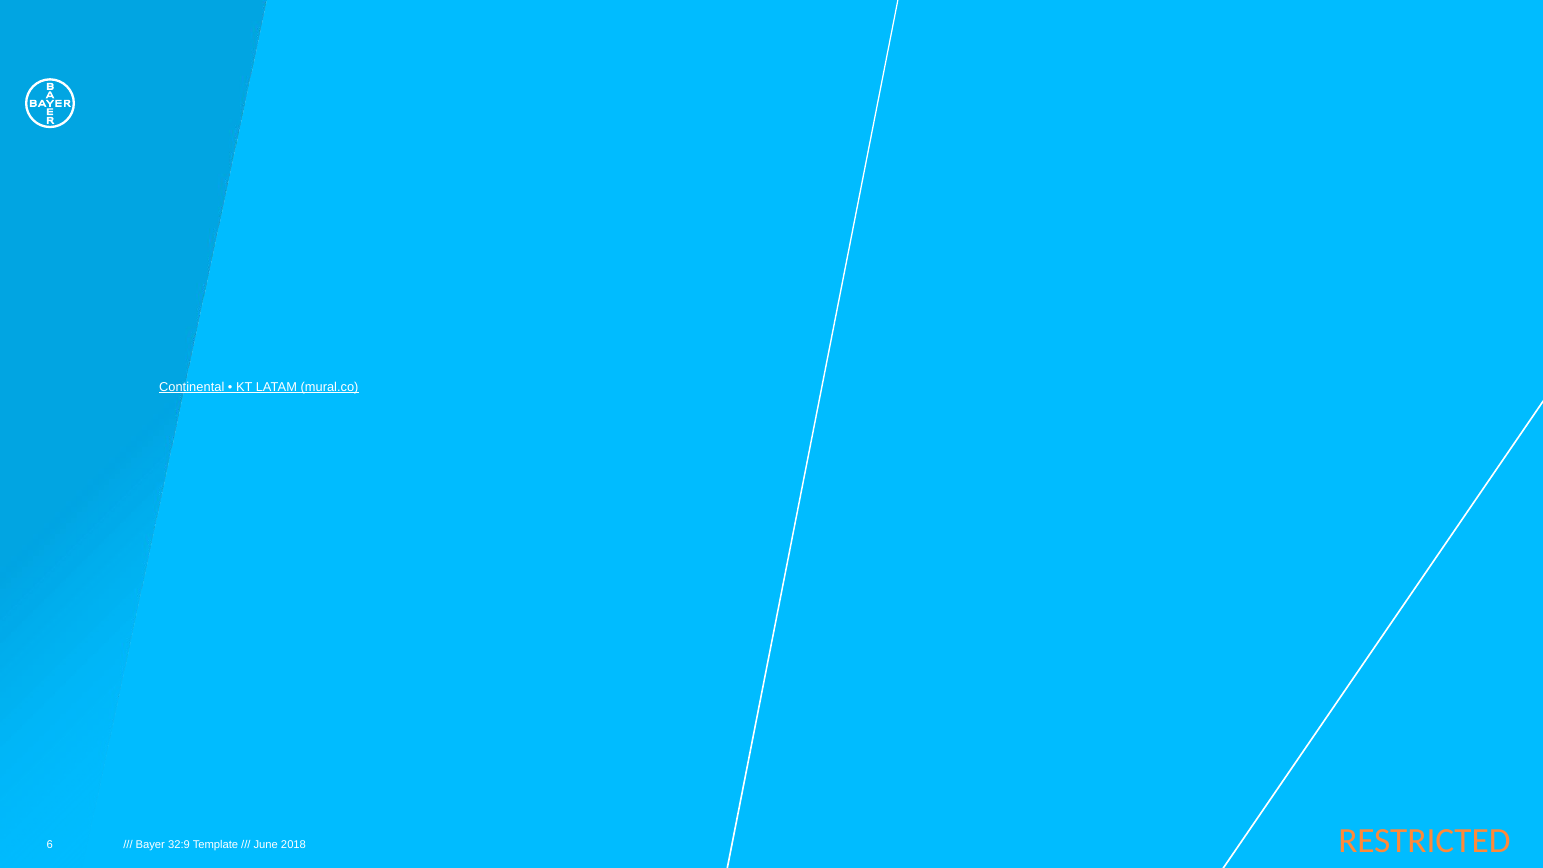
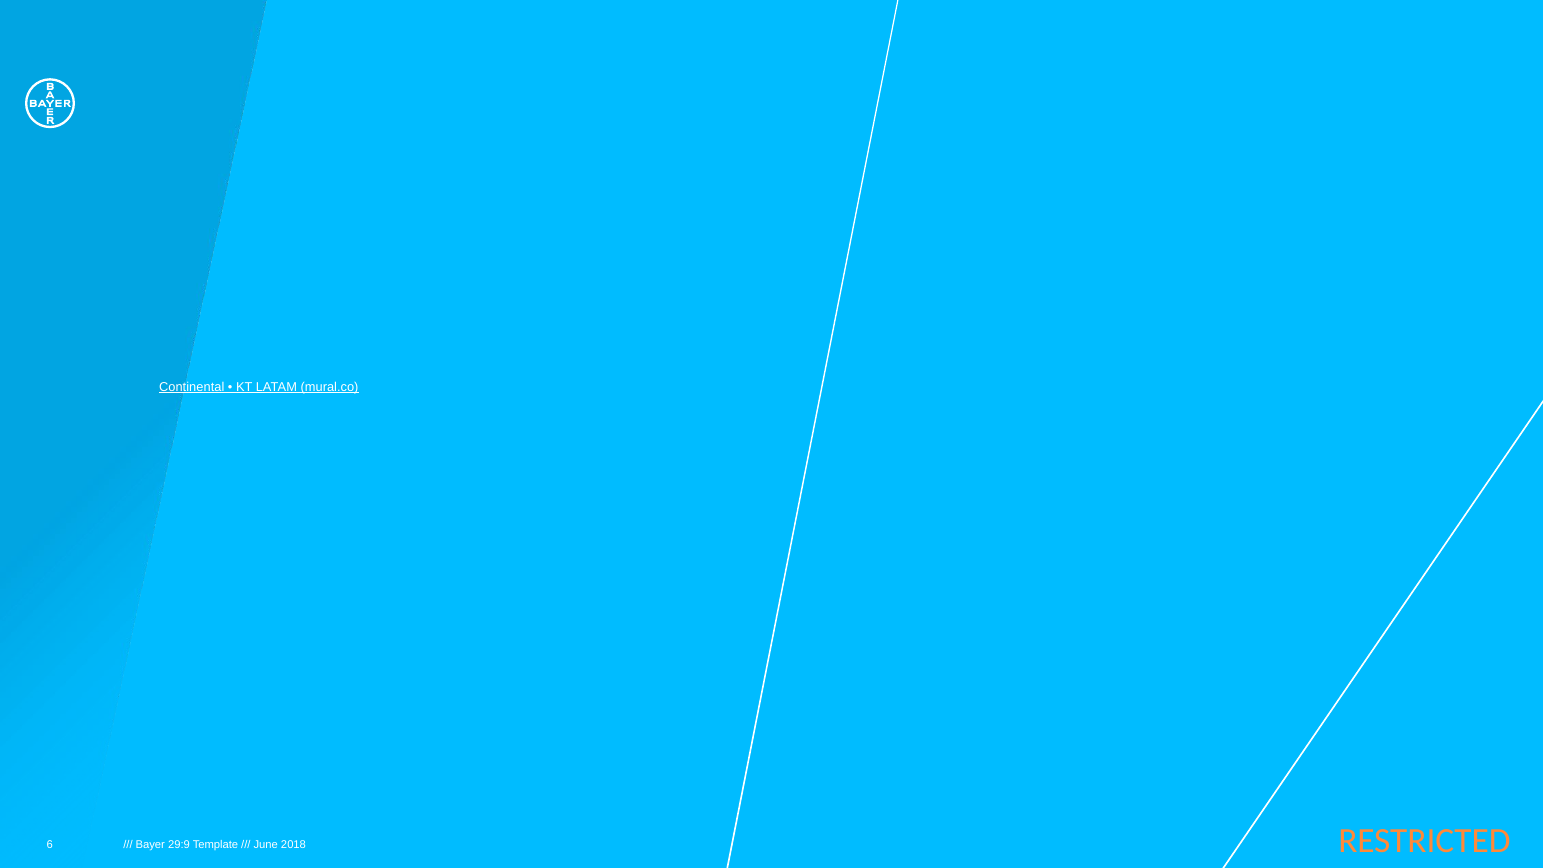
32:9: 32:9 -> 29:9 (179, 845)
